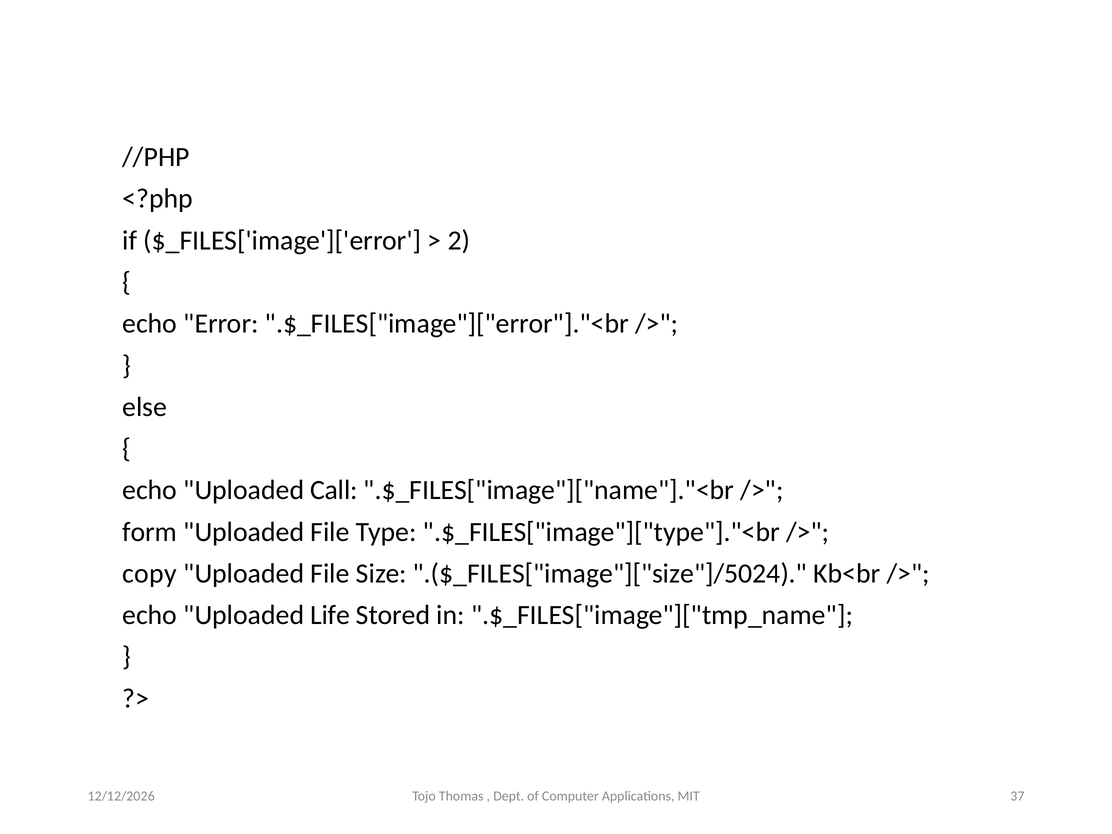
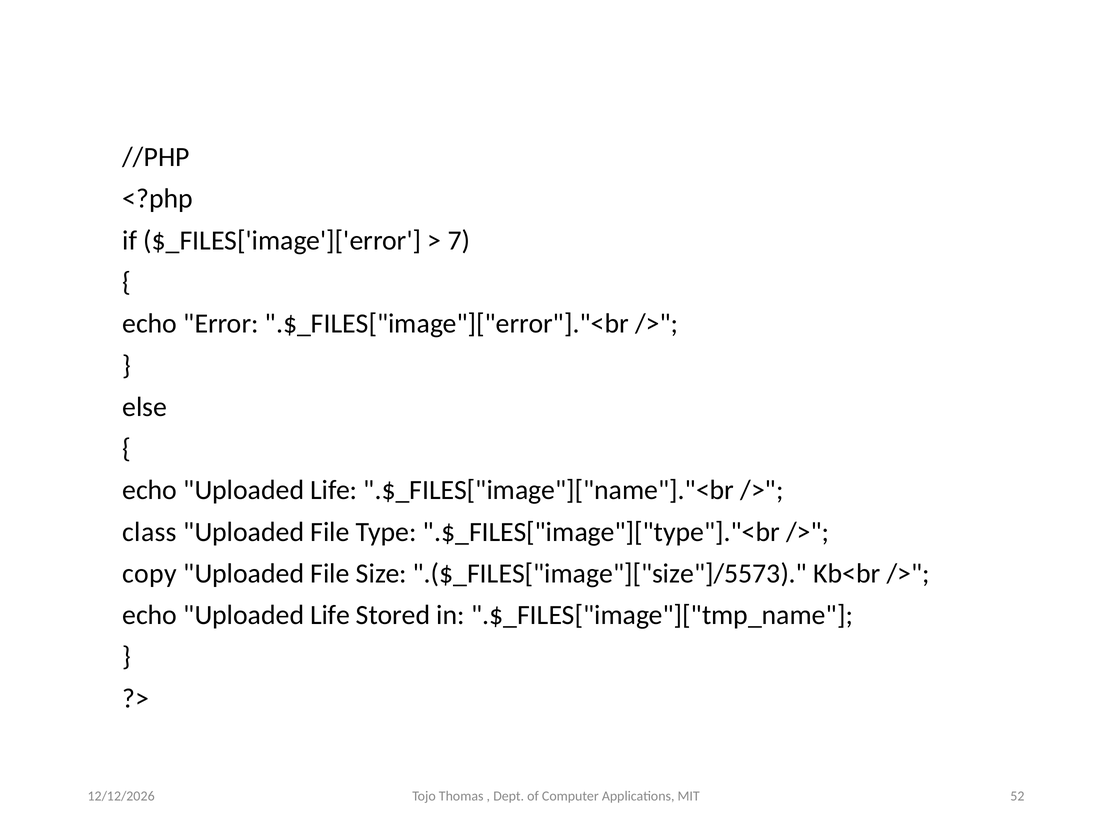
2: 2 -> 7 (459, 240)
Call: Call -> Life (334, 490)
form: form -> class (150, 532)
.($_FILES["image"]["size"]/5024: .($_FILES["image"]["size"]/5024 -> .($_FILES["image"]["size"]/5573 (610, 574)
37: 37 -> 52 (1017, 796)
